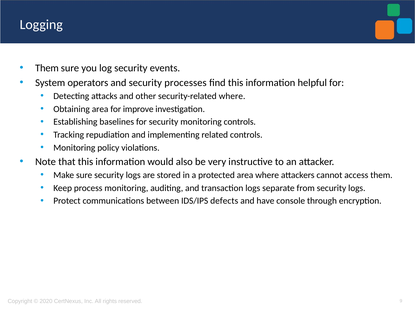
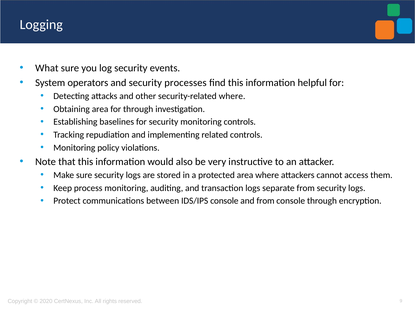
Them: Them -> What (47, 68)
for improve: improve -> through (138, 109)
IDS/IPS defects: defects -> console (224, 201)
and have: have -> from (265, 201)
